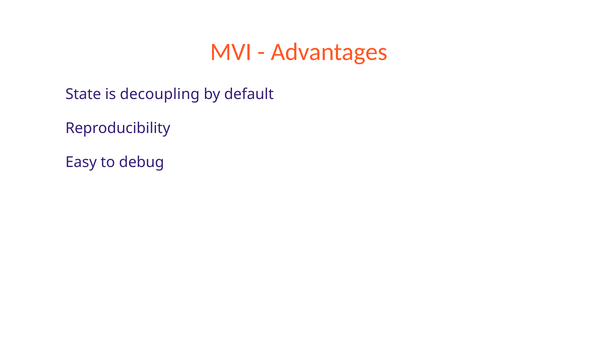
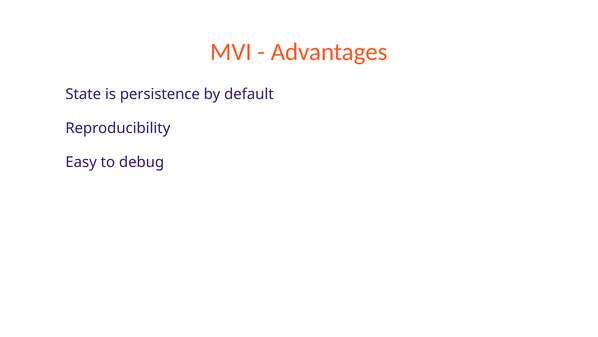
decoupling: decoupling -> persistence (160, 94)
